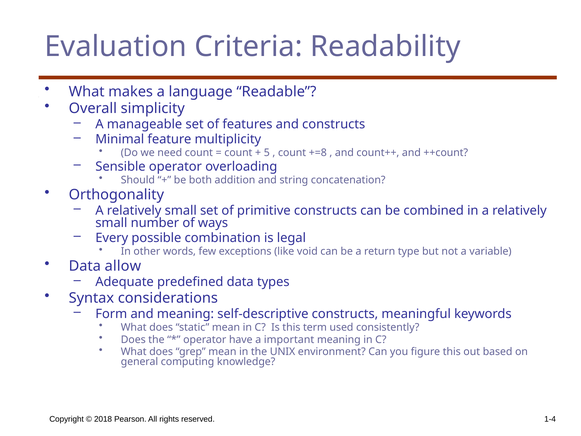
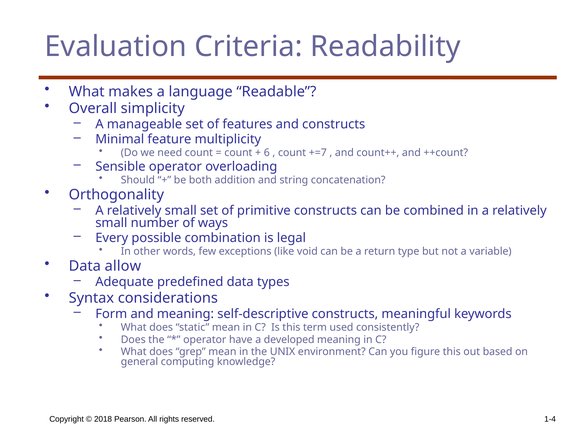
5: 5 -> 6 (267, 153)
+=8: +=8 -> +=7 (318, 153)
important: important -> developed (289, 339)
